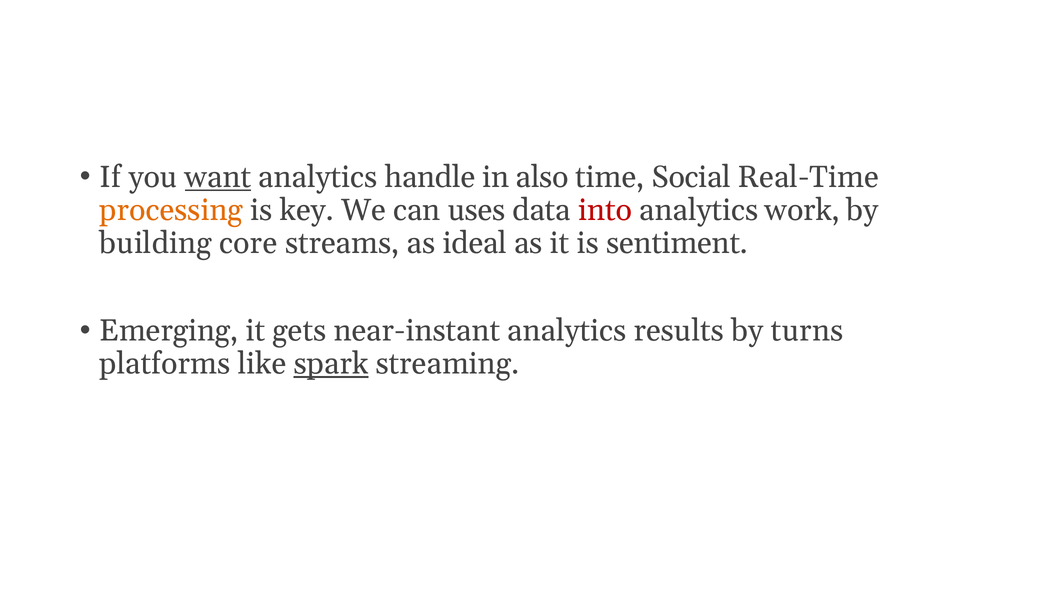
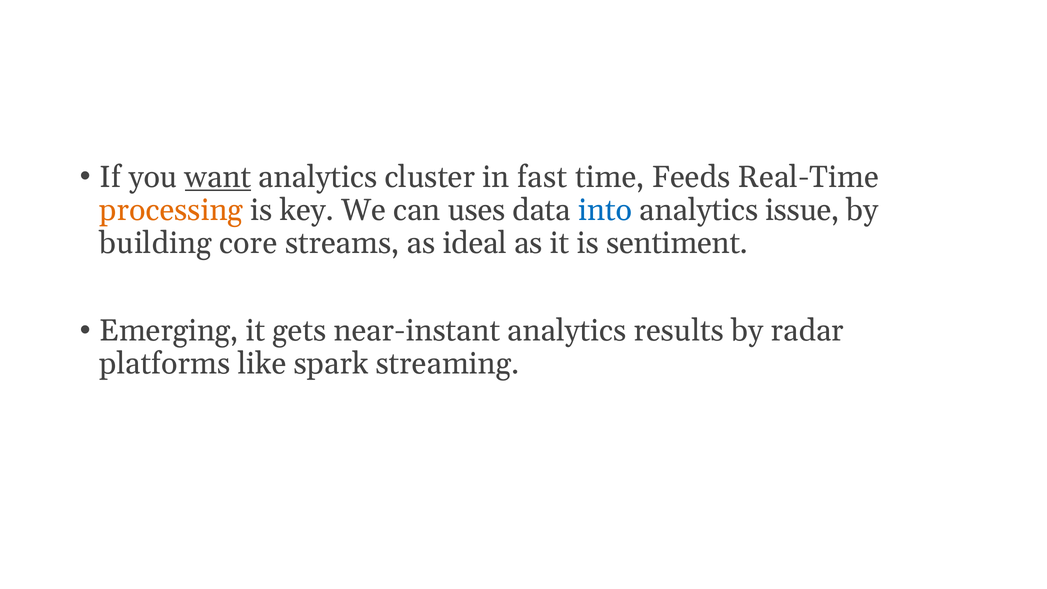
handle: handle -> cluster (430, 177)
also: also -> fast (542, 177)
Social: Social -> Feeds (691, 177)
into colour: red -> blue (605, 210)
work: work -> issue (802, 210)
turns: turns -> radar (807, 331)
spark underline: present -> none (331, 364)
